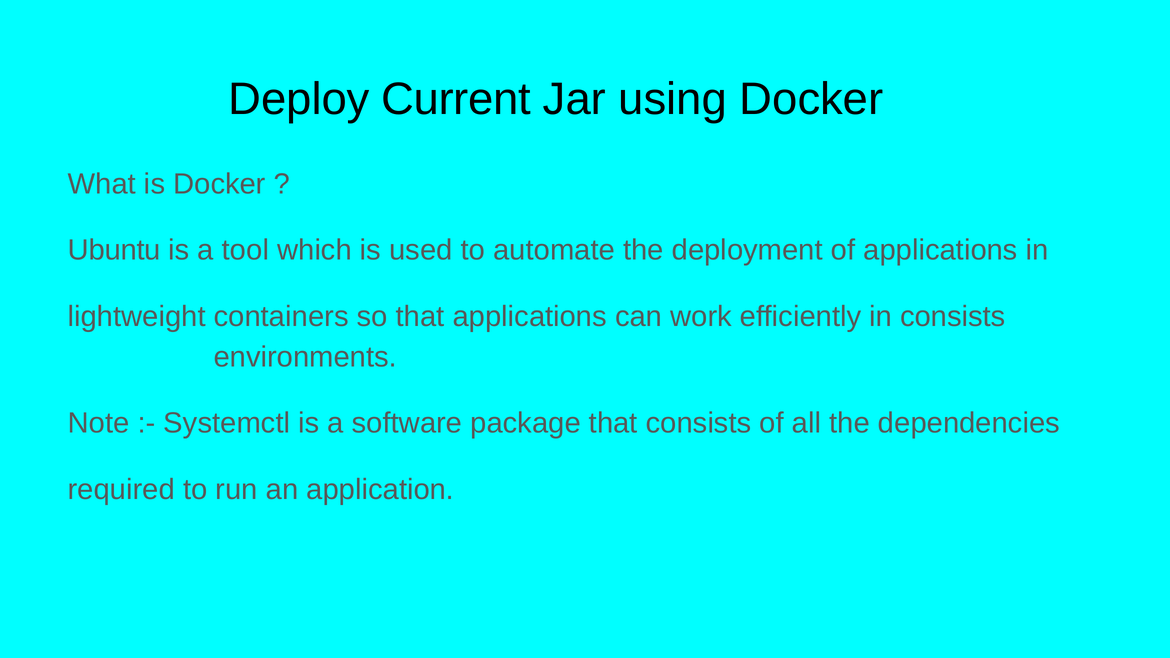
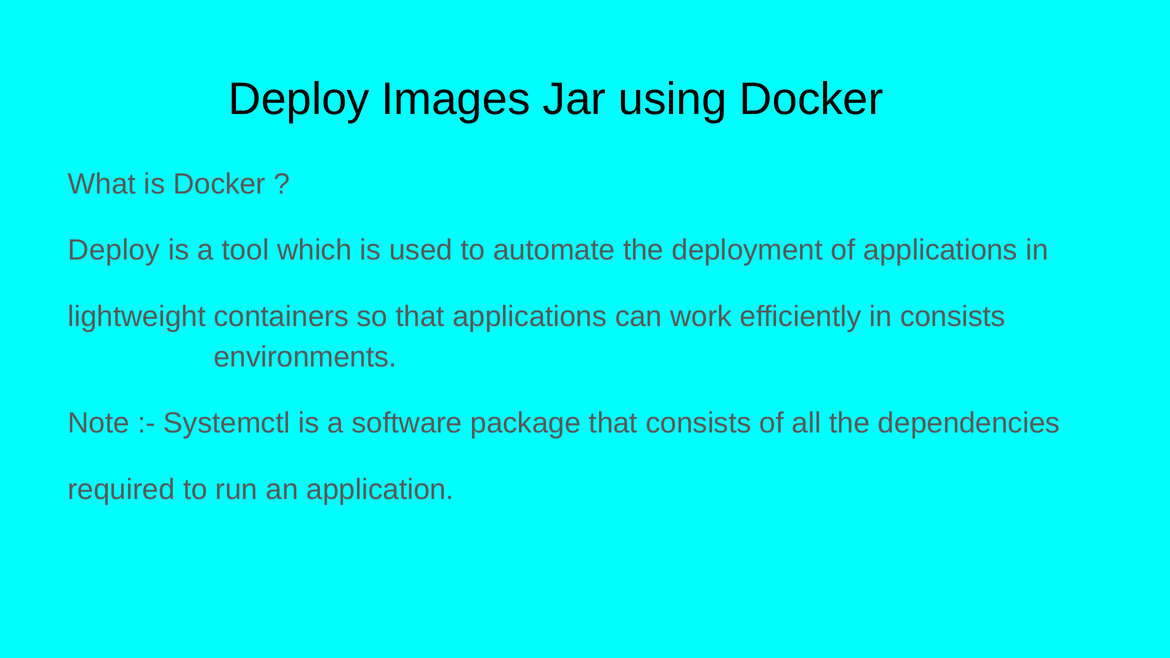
Current: Current -> Images (456, 99)
Ubuntu: Ubuntu -> Deploy (114, 250)
